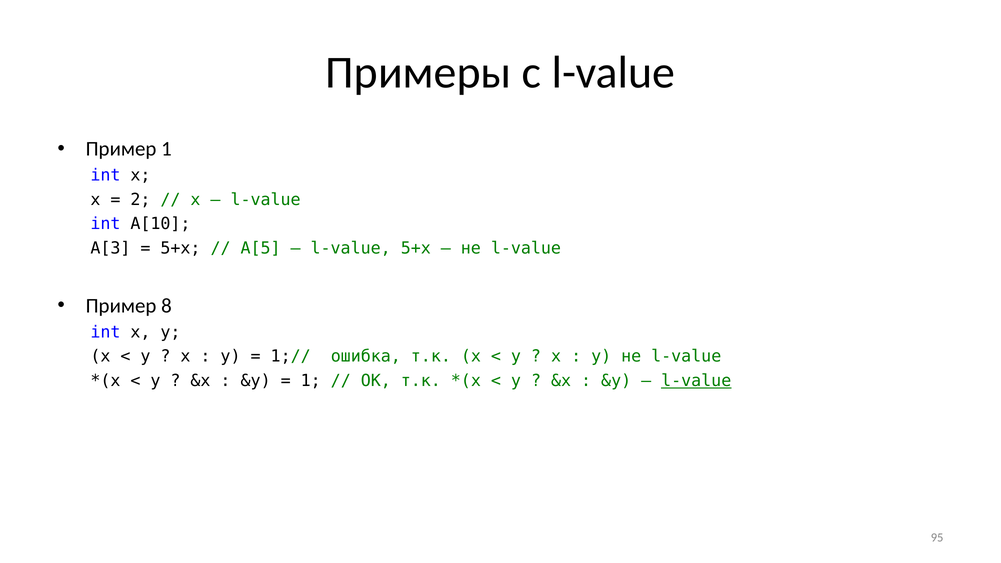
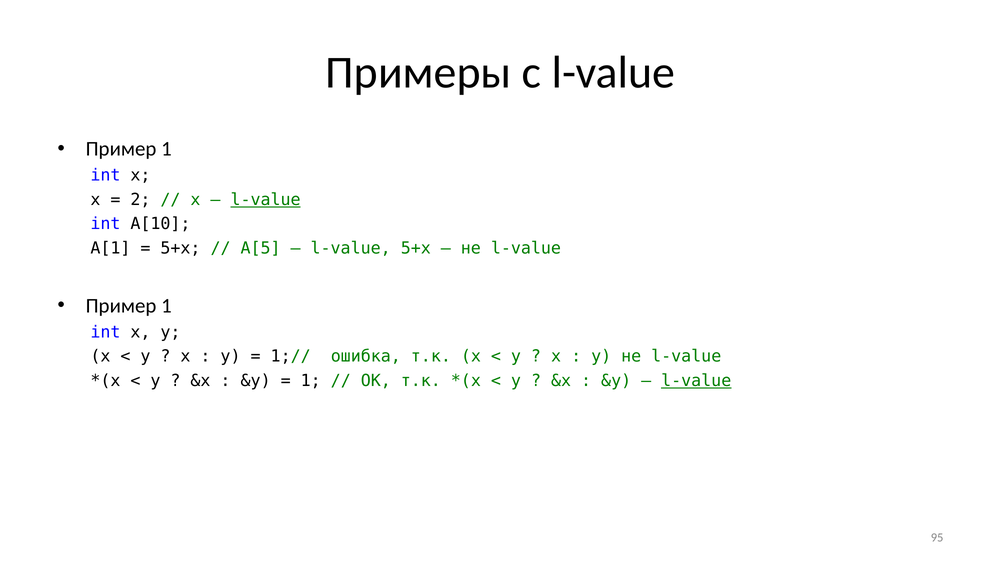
l-value underline: none -> present (266, 200)
A[3: A[3 -> A[1 (110, 248)
8: 8 -> 1 (166, 306)
